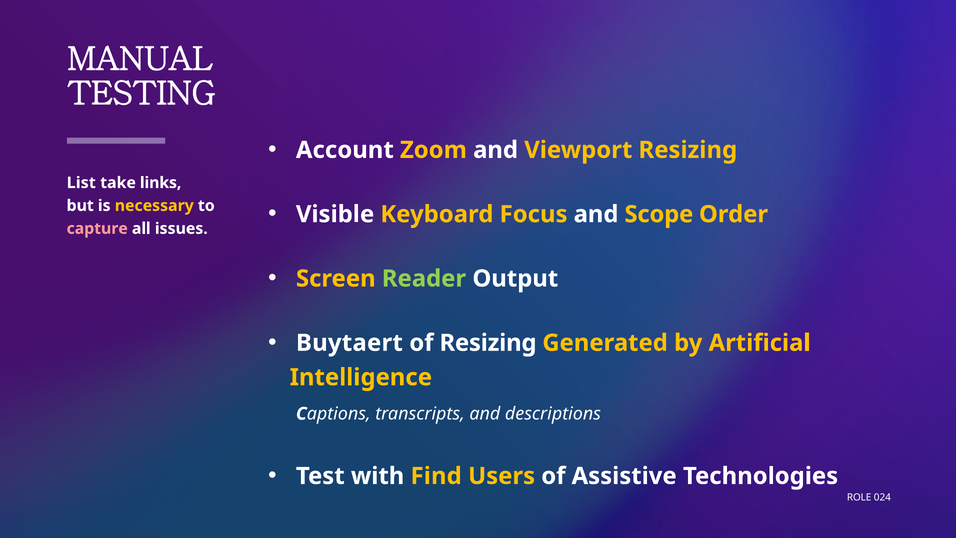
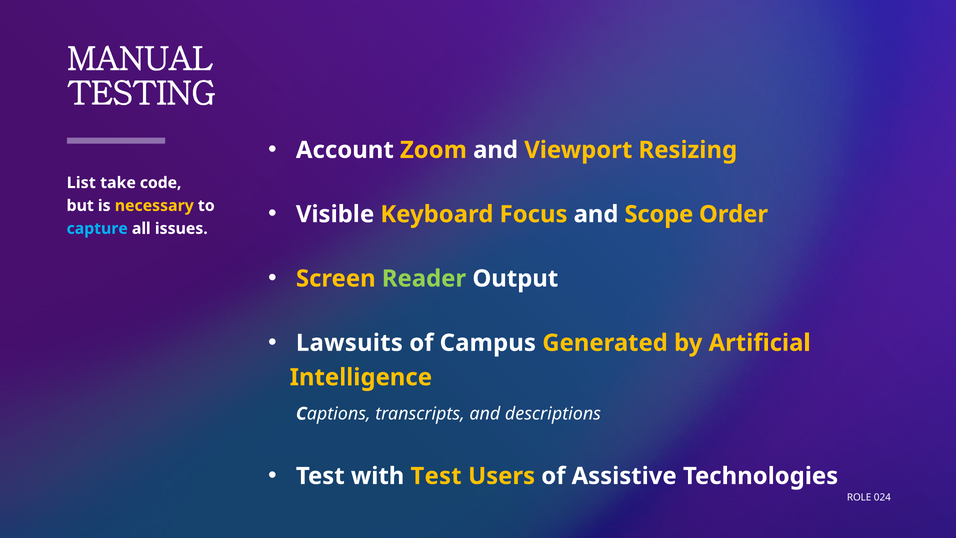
links: links -> code (161, 183)
capture colour: pink -> light blue (97, 228)
Buytaert: Buytaert -> Lawsuits (349, 343)
of Resizing: Resizing -> Campus (488, 343)
with Find: Find -> Test (436, 476)
